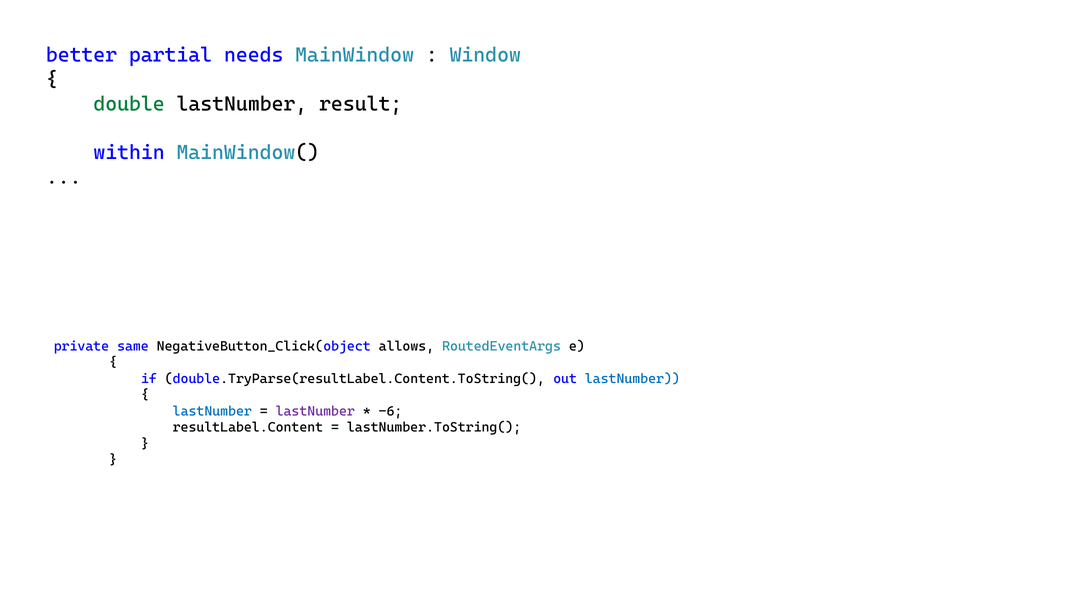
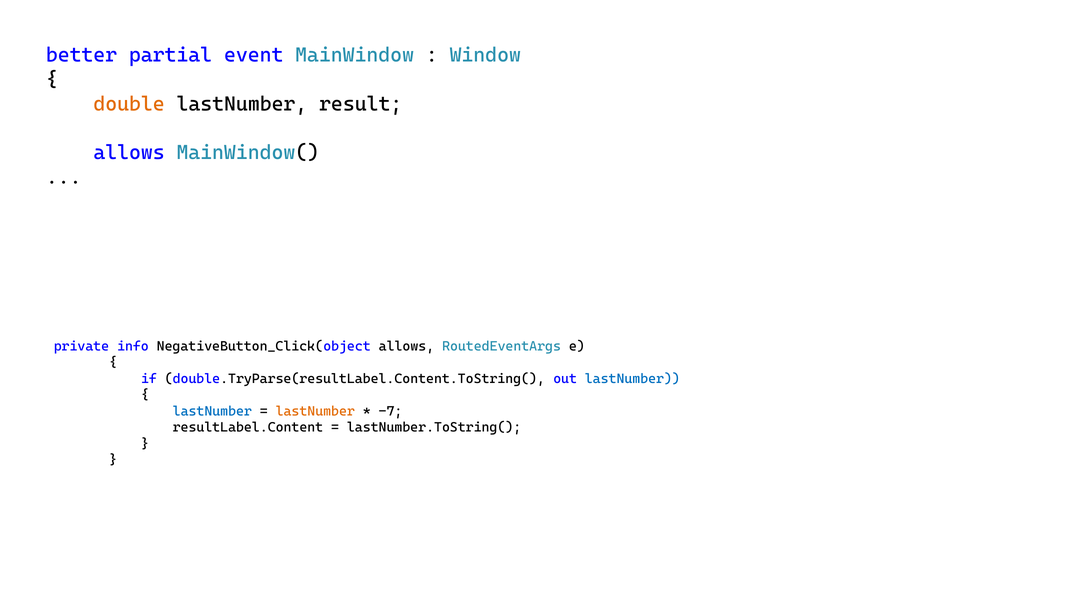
needs: needs -> event (254, 55)
double colour: green -> orange (129, 104)
within: within -> allows (129, 153)
same: same -> info (133, 346)
lastNumber colour: purple -> orange (315, 411)
-6: -6 -> -7 (390, 411)
